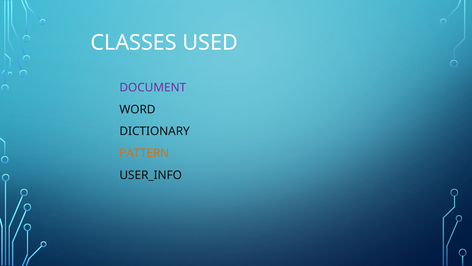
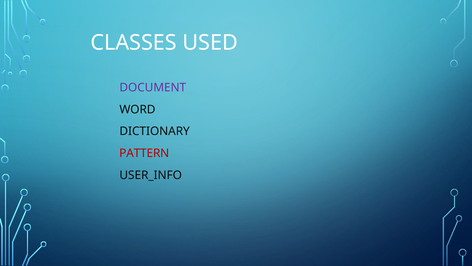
PATTERN colour: orange -> red (144, 153)
